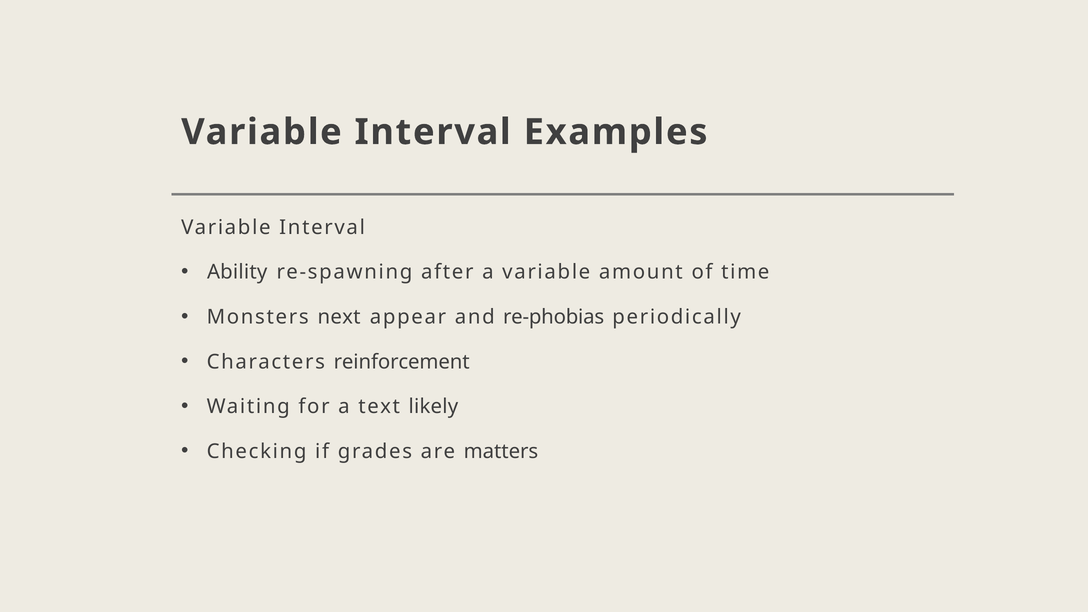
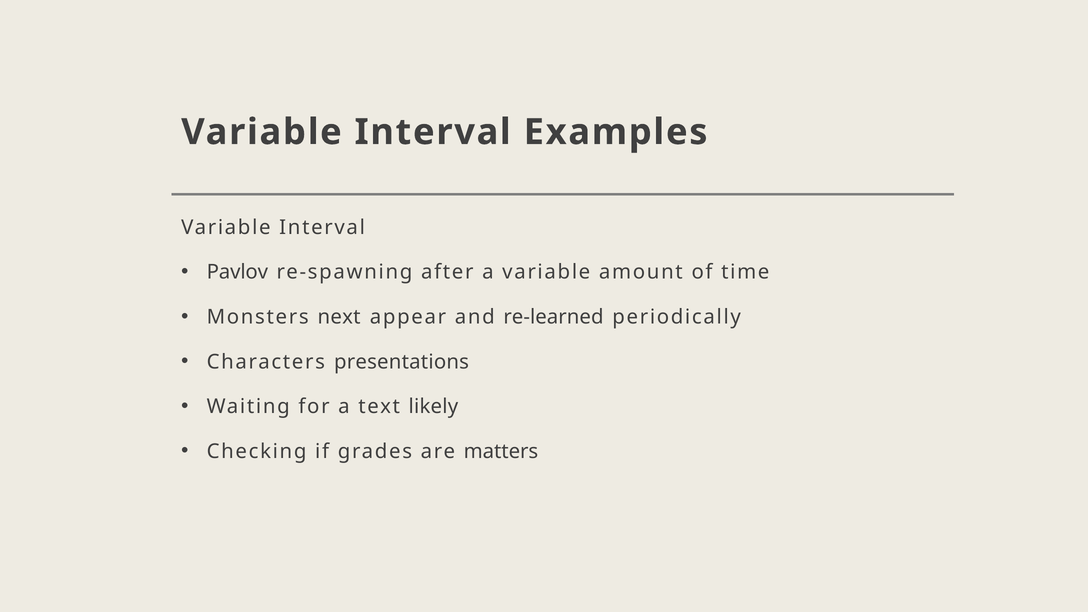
Ability: Ability -> Pavlov (237, 272)
re-phobias: re-phobias -> re-learned (553, 317)
reinforcement: reinforcement -> presentations (402, 362)
